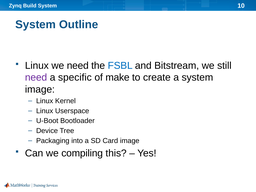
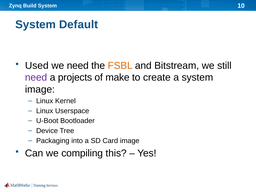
Outline: Outline -> Default (79, 25)
Linux: Linux -> Used (37, 66)
FSBL colour: blue -> orange (120, 66)
specific: specific -> projects (75, 78)
